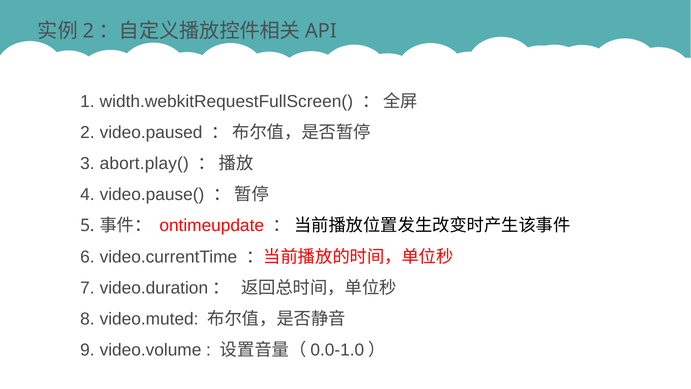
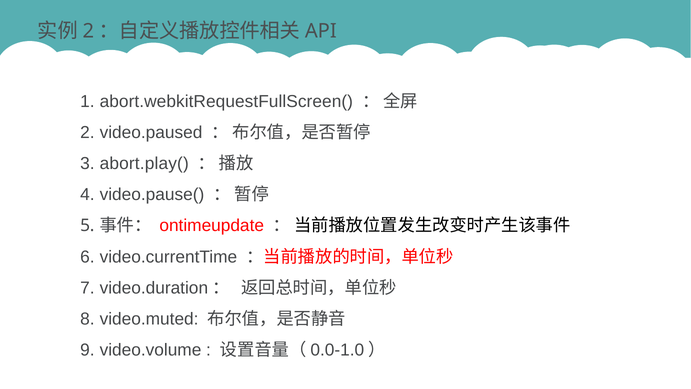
width.webkitRequestFullScreen(: width.webkitRequestFullScreen( -> abort.webkitRequestFullScreen( (226, 101)
